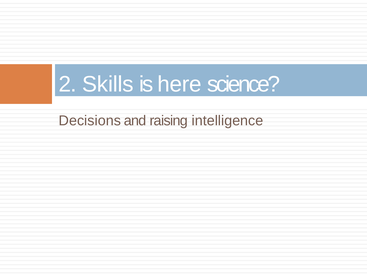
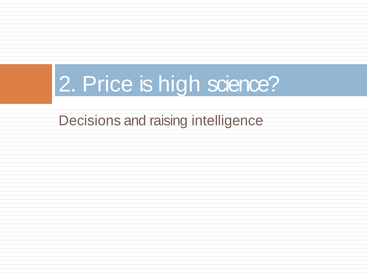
Skills: Skills -> Price (108, 84)
here: here -> high (179, 84)
